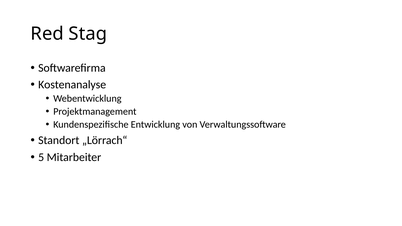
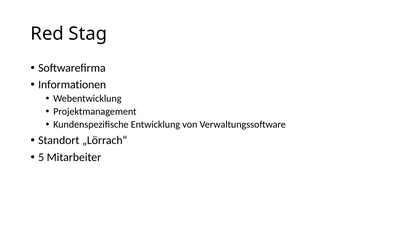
Kostenanalyse: Kostenanalyse -> Informationen (72, 85)
